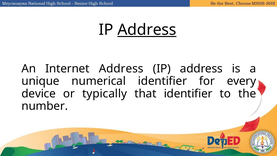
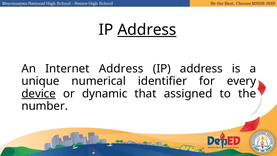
device underline: none -> present (39, 94)
typically: typically -> dynamic (105, 94)
that identifier: identifier -> assigned (188, 94)
